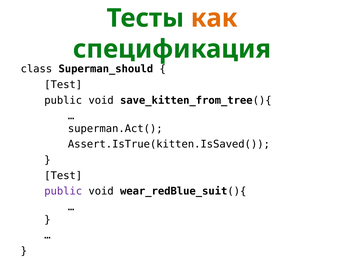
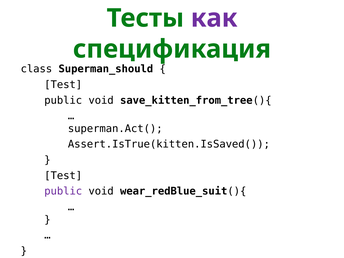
как colour: orange -> purple (214, 18)
